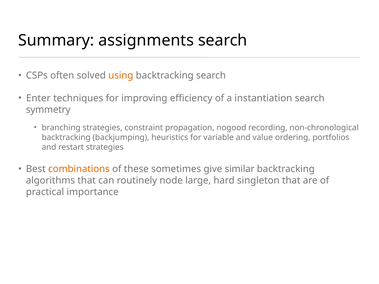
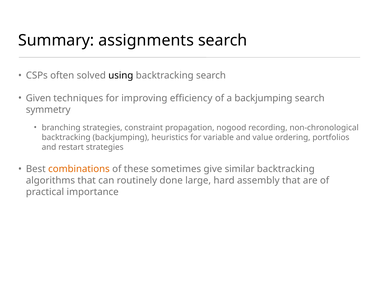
using colour: orange -> black (121, 76)
Enter: Enter -> Given (38, 98)
a instantiation: instantiation -> backjumping (263, 98)
node: node -> done (171, 181)
singleton: singleton -> assembly (258, 181)
